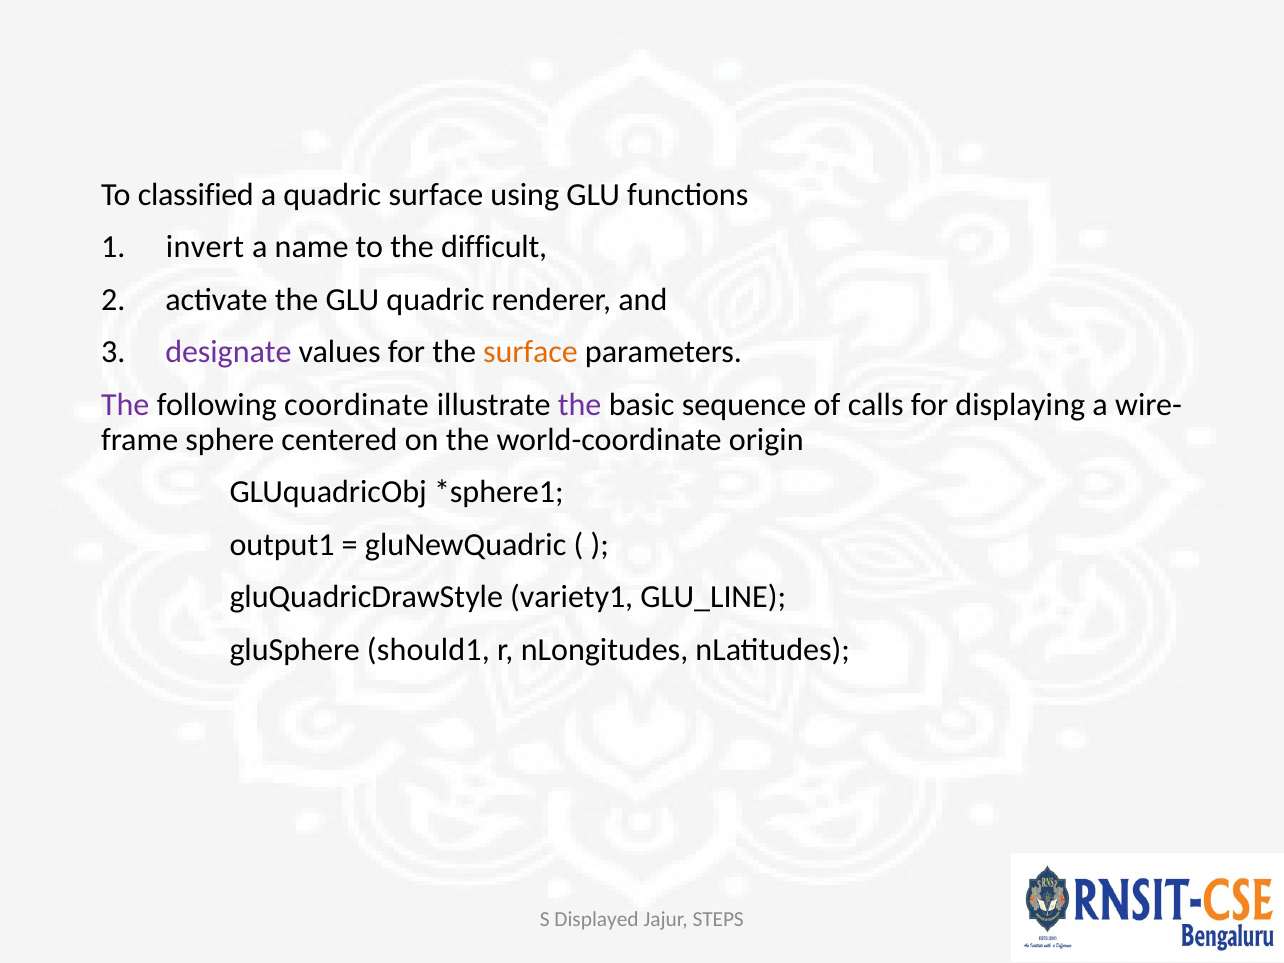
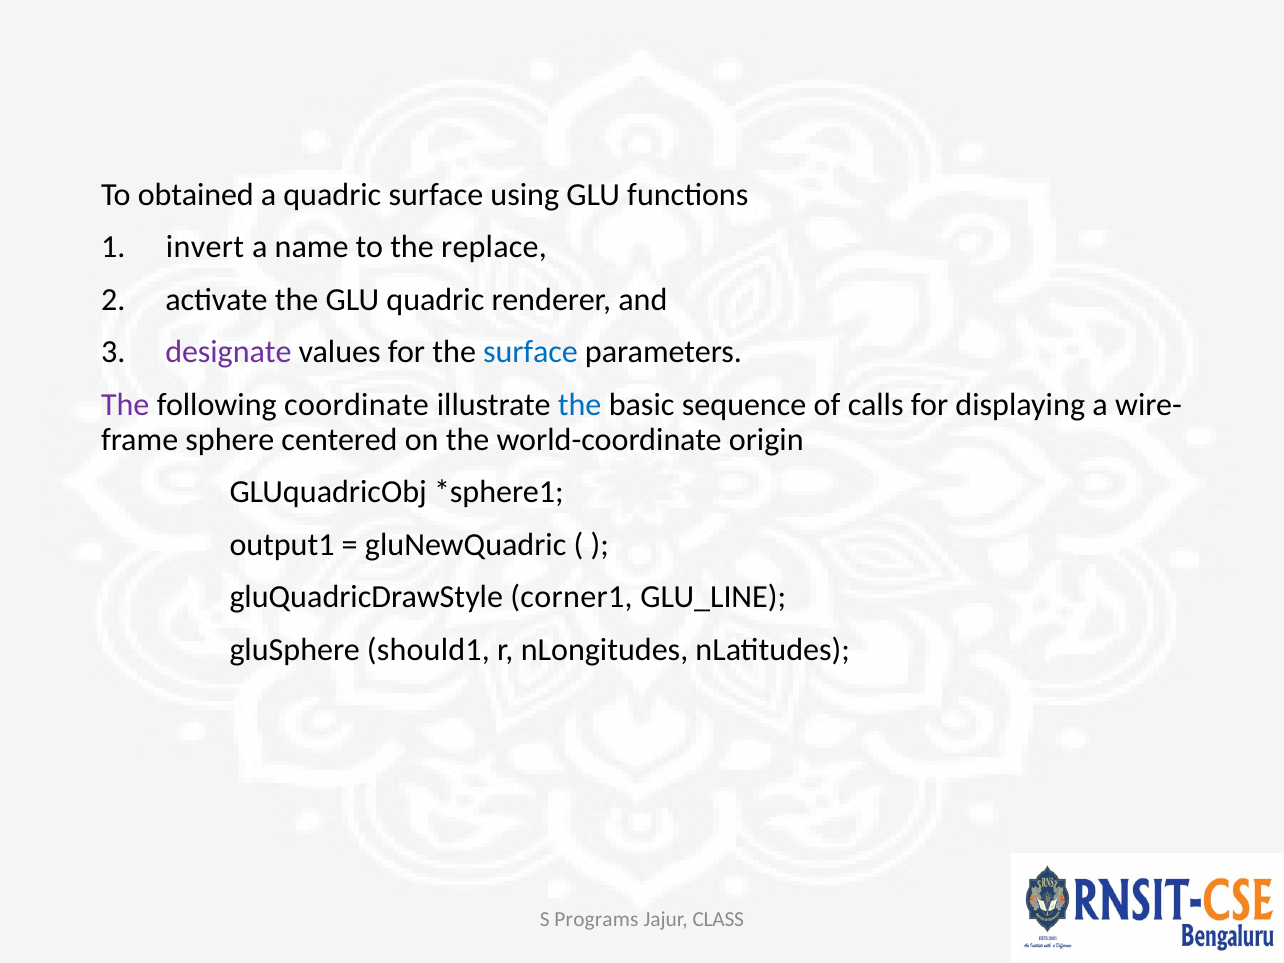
classified: classified -> obtained (196, 195)
difficult: difficult -> replace (494, 247)
surface colour: orange -> blue (530, 352)
the colour: purple -> blue (580, 405)
variety1: variety1 -> corner1 (572, 597)
Displayed: Displayed -> Programs (596, 920)
STEPS: STEPS -> CLASS (718, 920)
